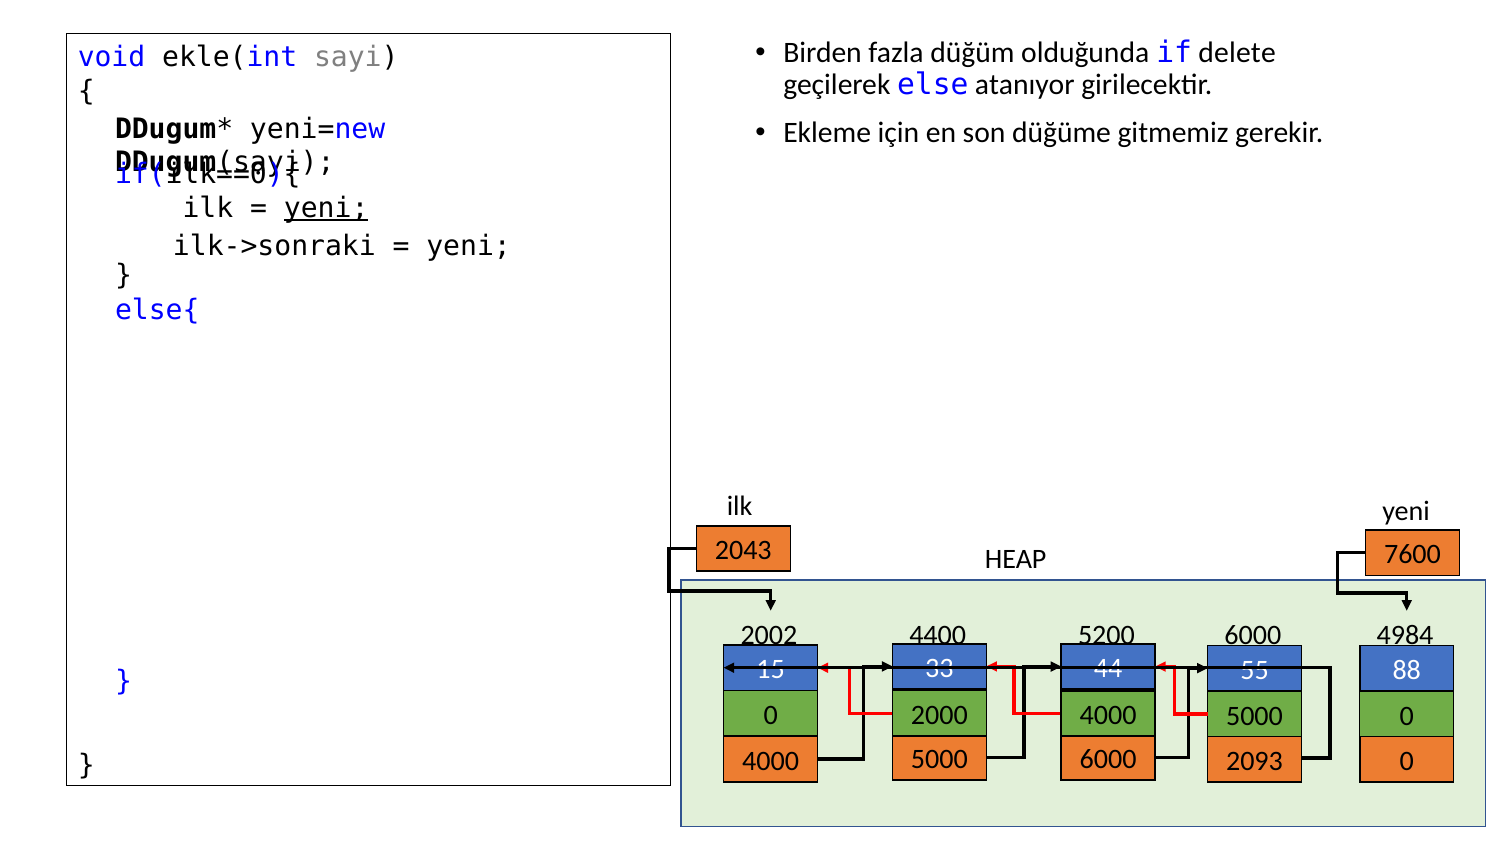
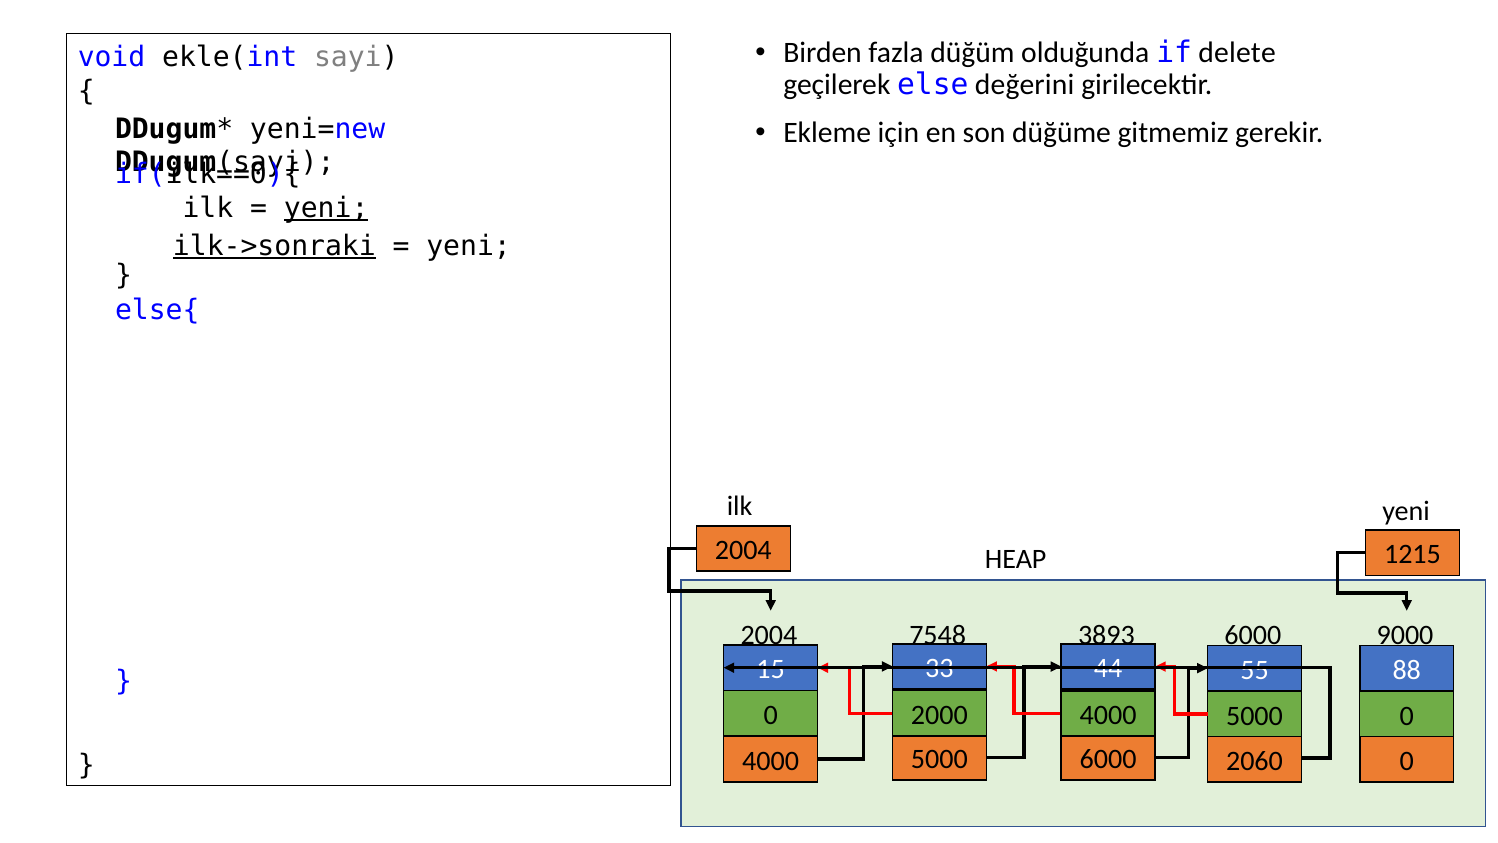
atanıyor: atanıyor -> değerini (1025, 85)
ilk->sonraki underline: none -> present (274, 246)
2043: 2043 -> 2004 (743, 550)
7600: 7600 -> 1215 (1412, 554)
2002: 2002 -> 2004 (769, 635)
4400: 4400 -> 7548 (938, 635)
5200: 5200 -> 3893 (1106, 635)
4984: 4984 -> 9000 (1405, 635)
2093: 2093 -> 2060 (1254, 761)
